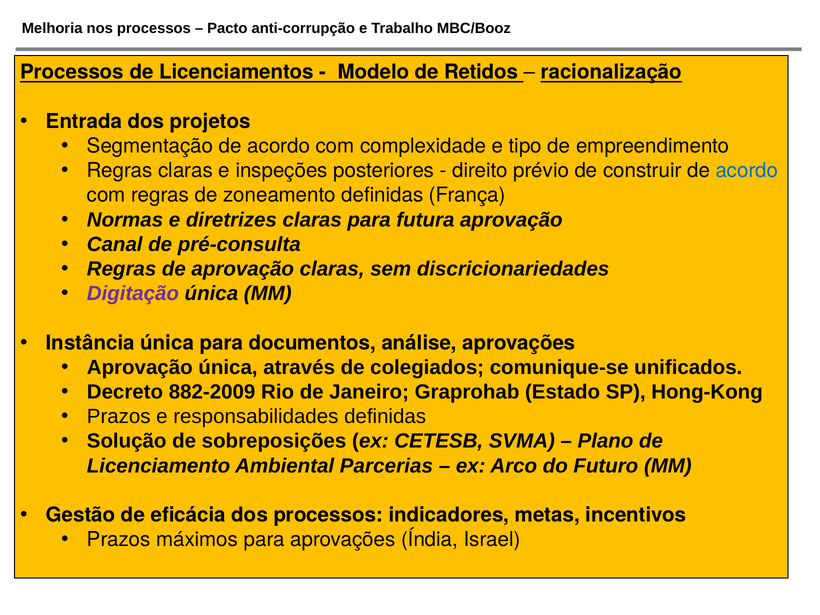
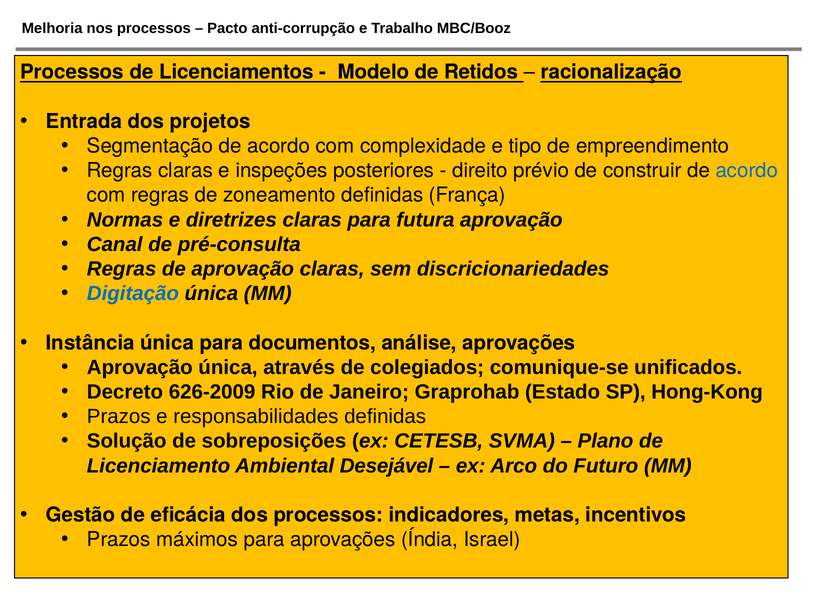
Digitação colour: purple -> blue (133, 294)
882-2009: 882-2009 -> 626-2009 (212, 392)
Parcerias: Parcerias -> Desejável (387, 466)
